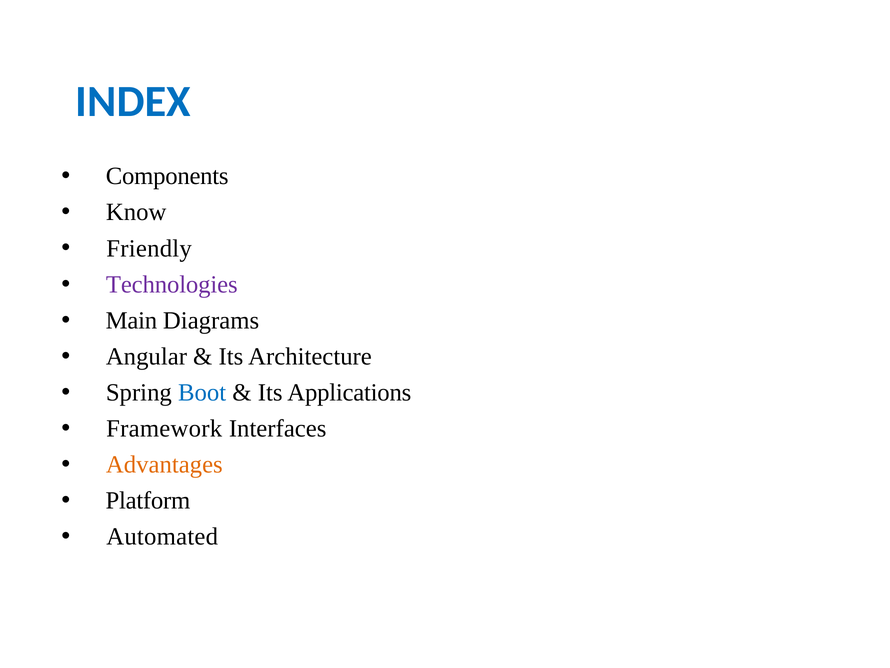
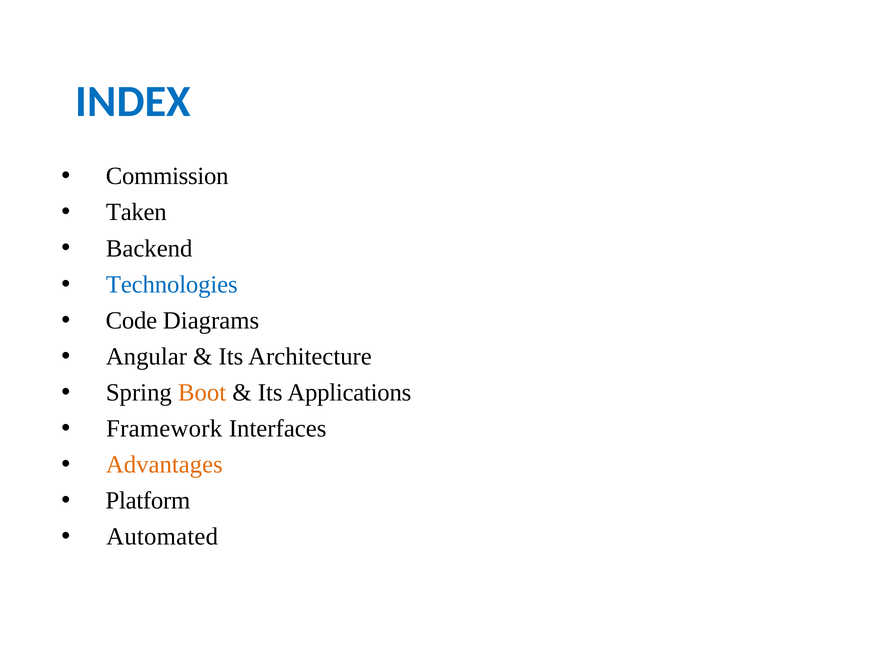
Components: Components -> Commission (167, 176)
Know: Know -> Taken (136, 212)
Friendly: Friendly -> Backend (149, 248)
Technologies colour: purple -> blue (172, 284)
Main: Main -> Code (131, 320)
Boot colour: blue -> orange (202, 392)
